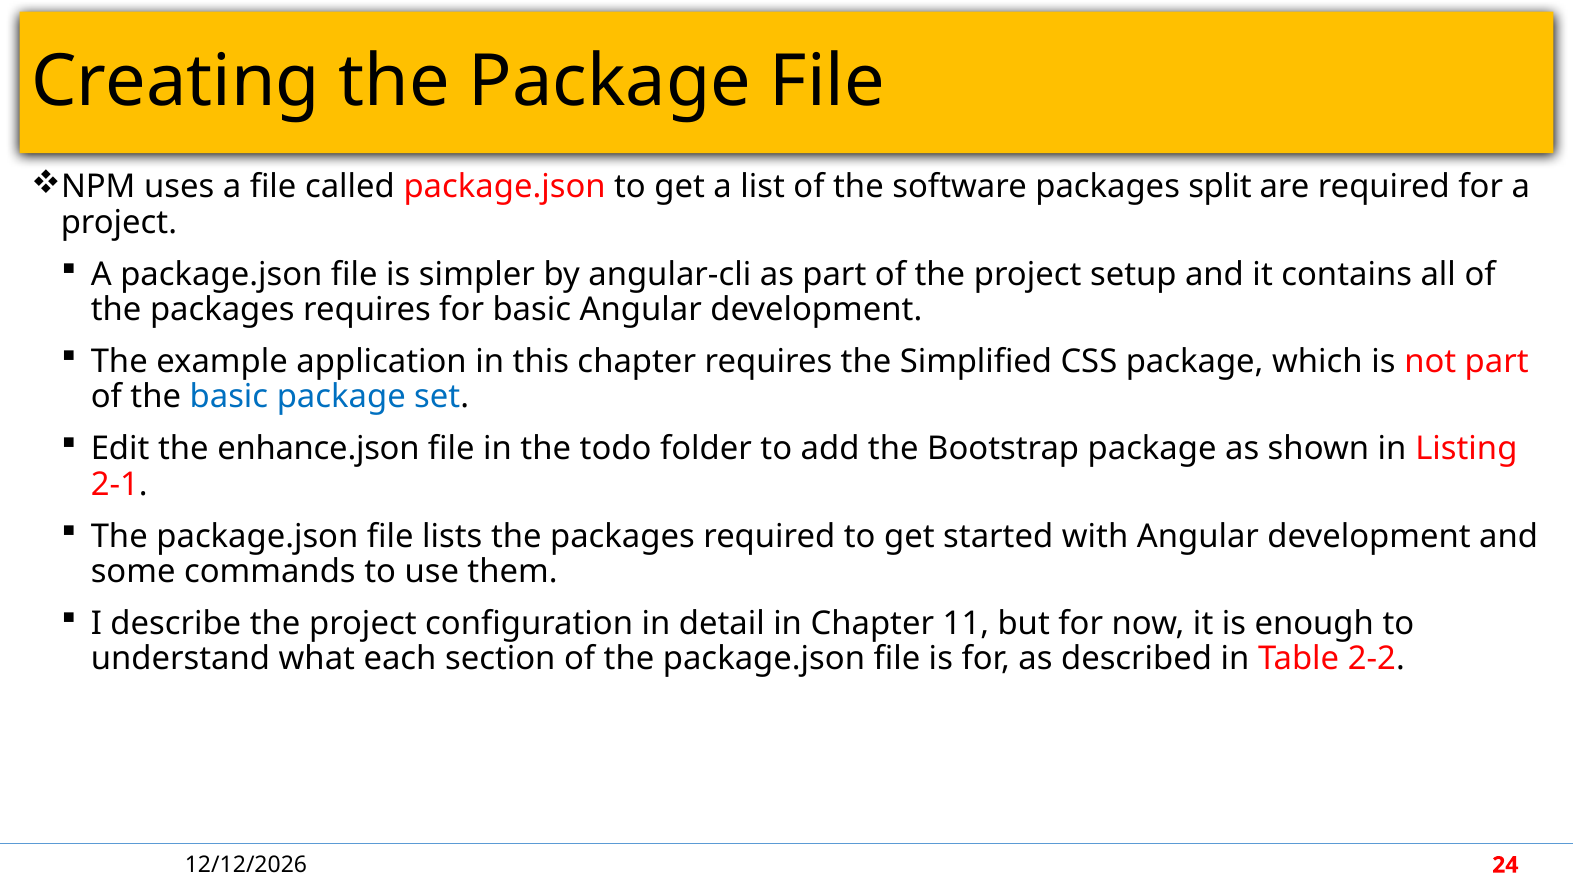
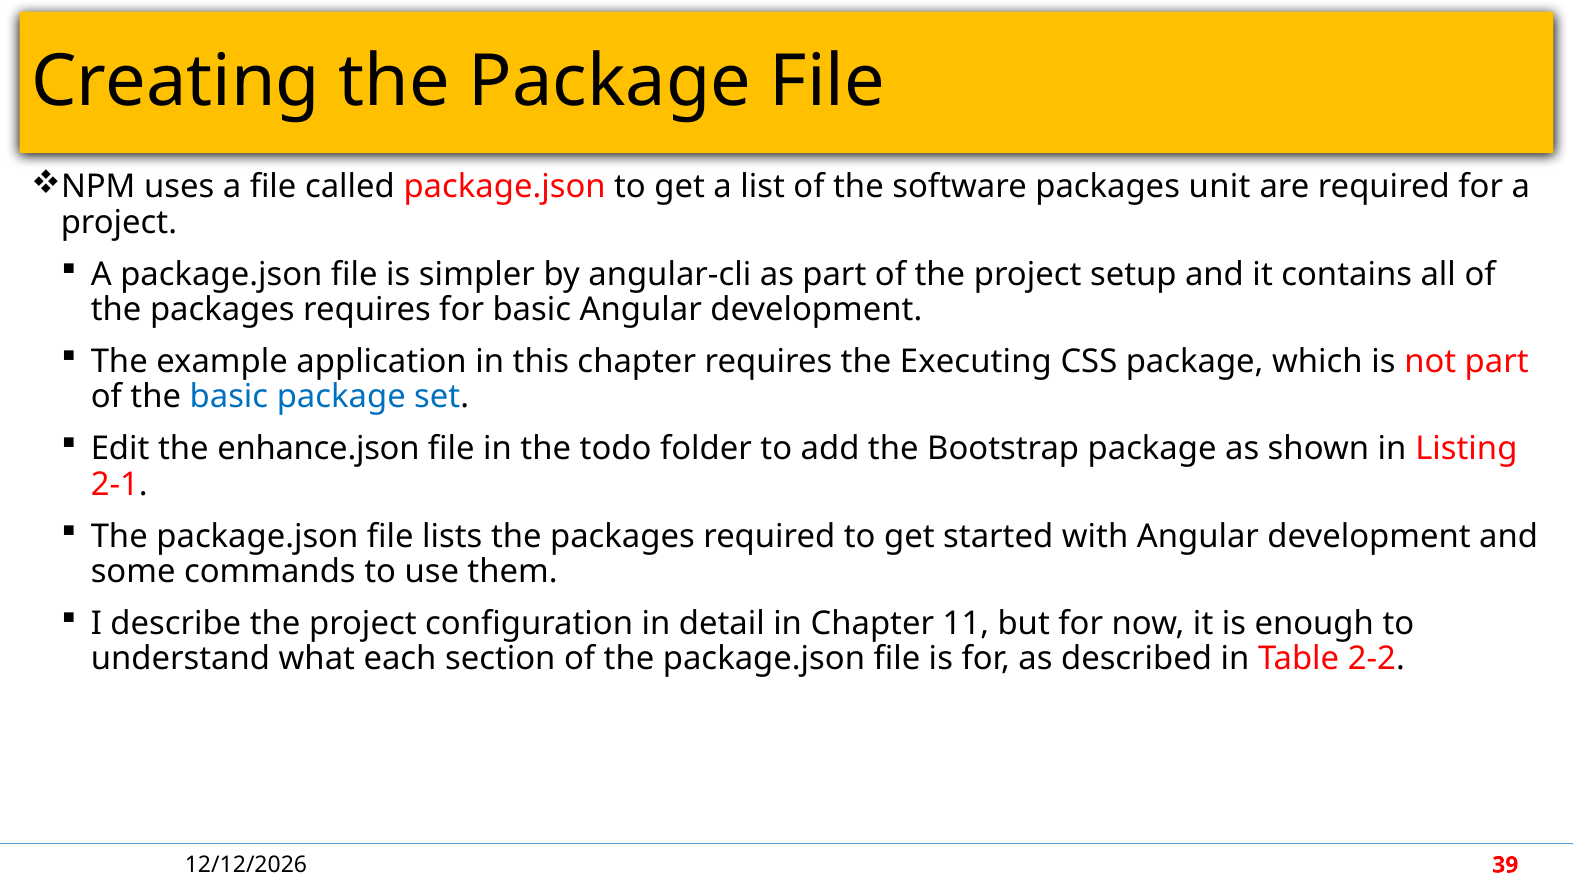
split: split -> unit (1220, 187)
Simplified: Simplified -> Executing (976, 362)
24: 24 -> 39 (1505, 865)
